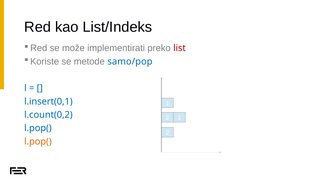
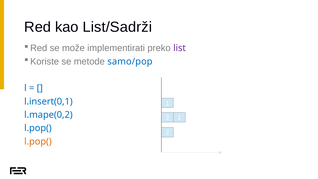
List/Indeks: List/Indeks -> List/Sadrži (117, 27)
list colour: red -> purple (180, 48)
l.count(0,2: l.count(0,2 -> l.mape(0,2 (48, 115)
